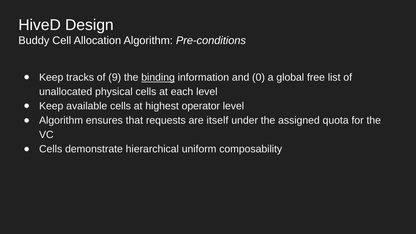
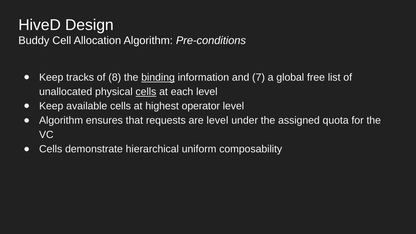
9: 9 -> 8 (115, 77)
0: 0 -> 7 (259, 77)
cells underline: none -> present (146, 92)
are itself: itself -> level (217, 120)
